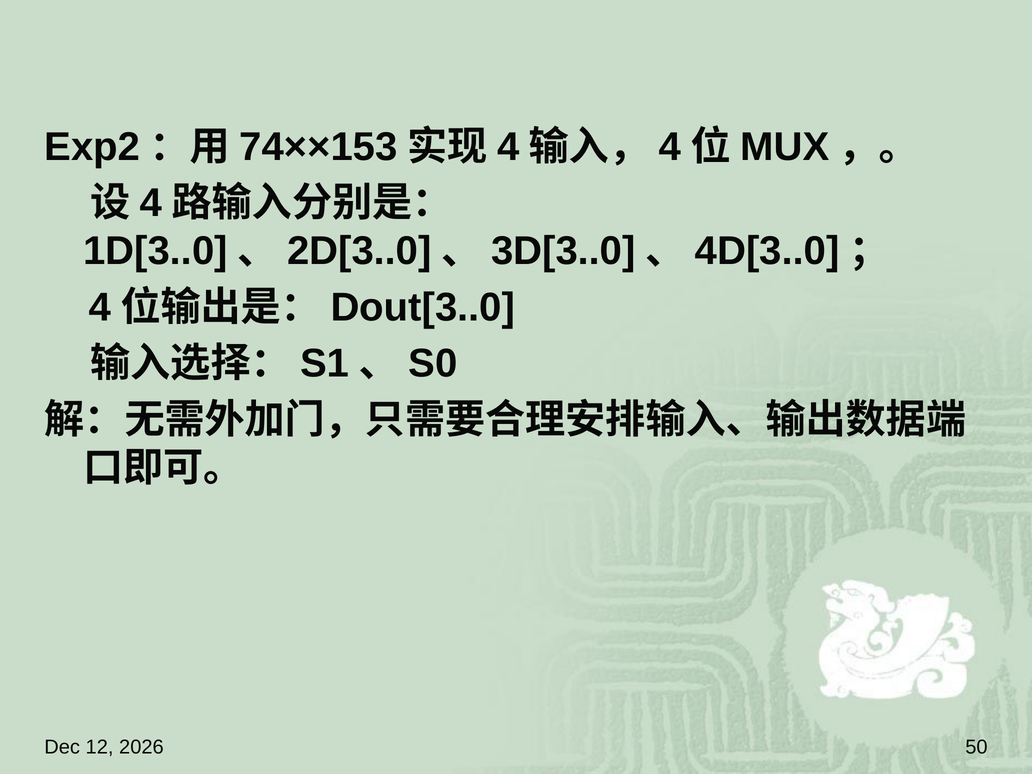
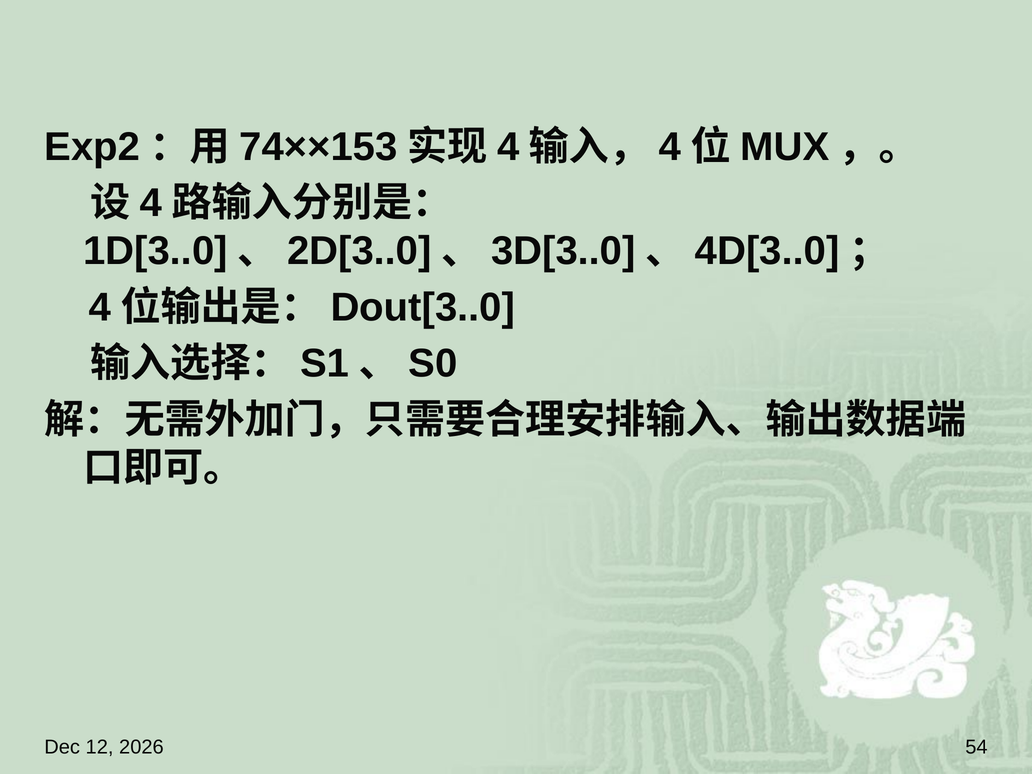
50: 50 -> 54 (976, 747)
